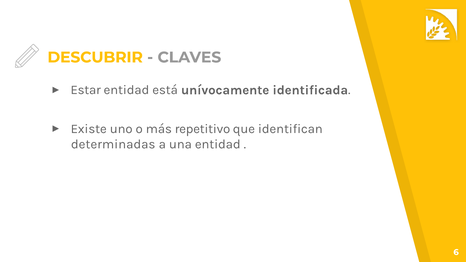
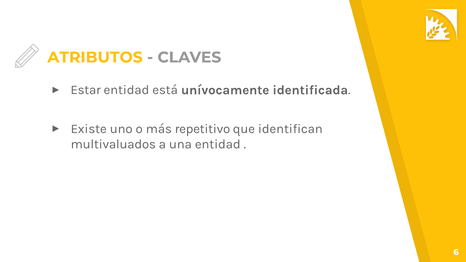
DESCUBRIR: DESCUBRIR -> ATRIBUTOS (95, 57)
determinadas: determinadas -> multivaluados (113, 144)
